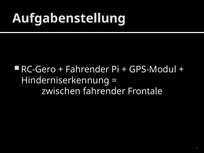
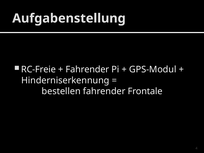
RC-Gero: RC-Gero -> RC-Freie (38, 69)
zwischen: zwischen -> bestellen (61, 91)
